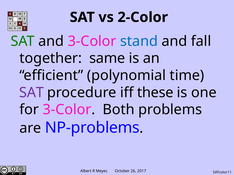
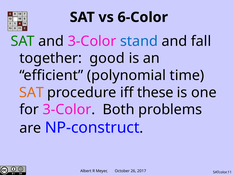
2-Color: 2-Color -> 6-Color (143, 17)
same: same -> good (107, 58)
SAT colour: purple -> orange (31, 93)
NP-problems: NP-problems -> NP-construct (92, 128)
